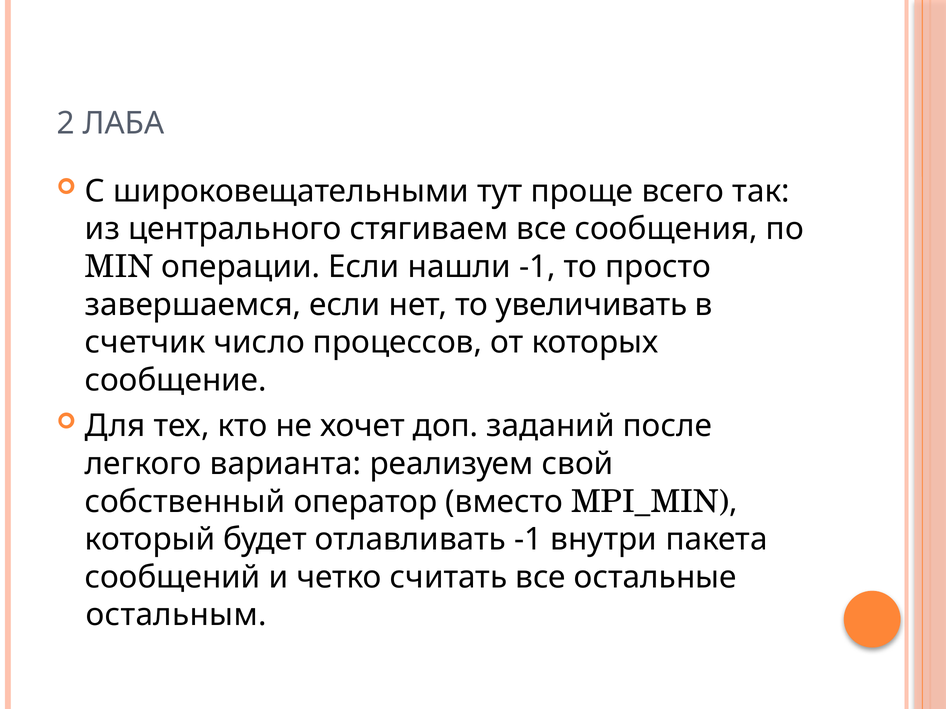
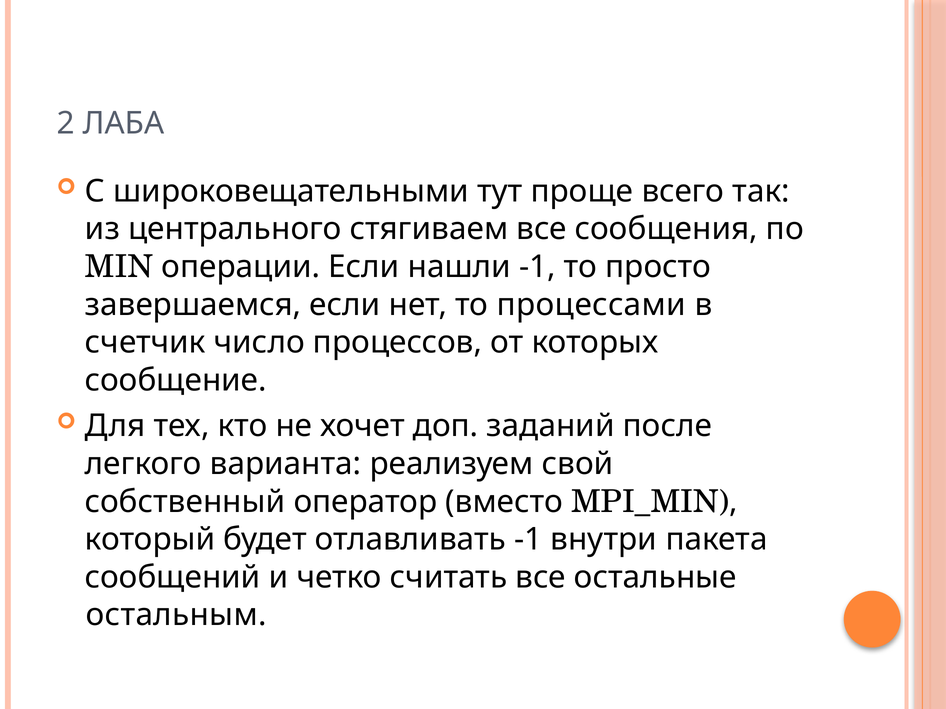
увеличивать: увеличивать -> процессами (591, 305)
